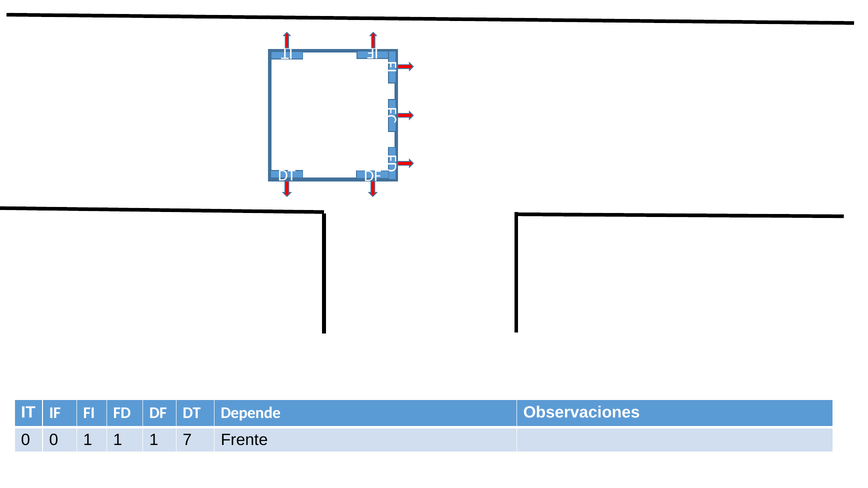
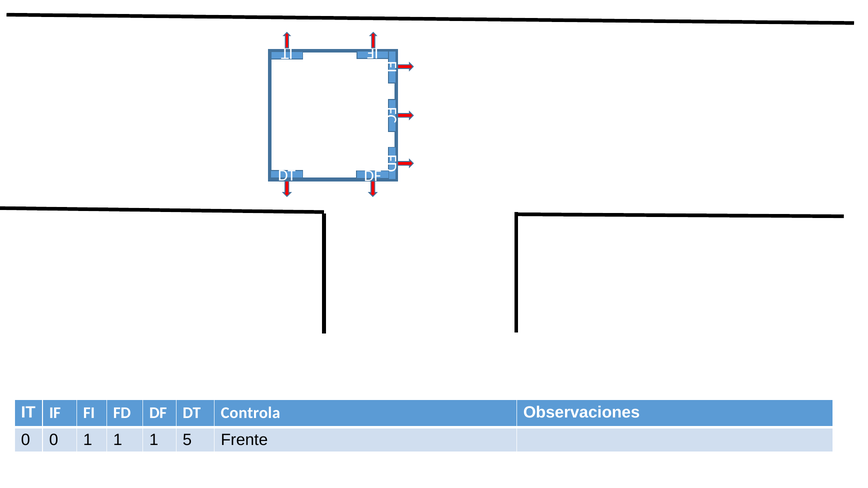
Depende: Depende -> Controla (251, 413)
7: 7 -> 5 (187, 440)
